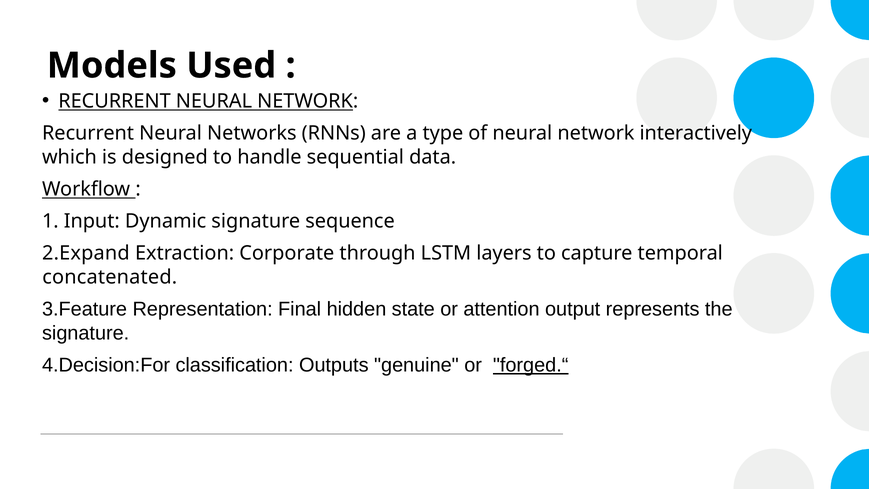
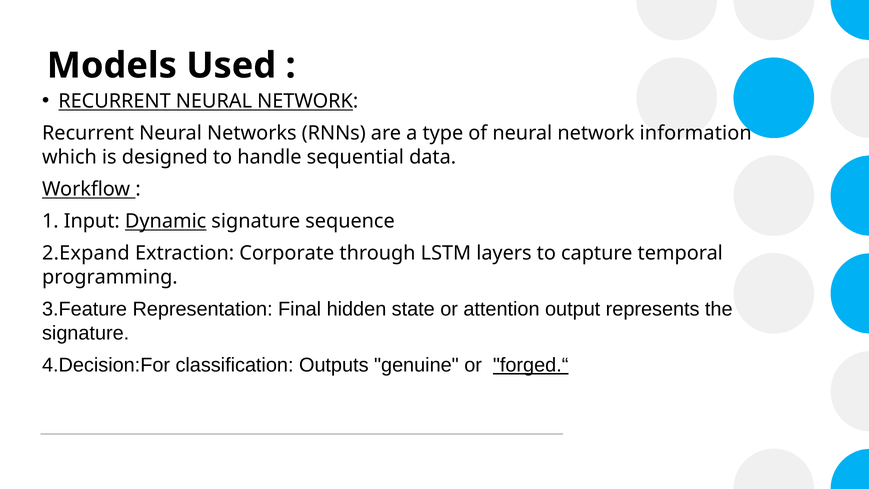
interactively: interactively -> information (696, 133)
Dynamic underline: none -> present (166, 221)
concatenated: concatenated -> programming (110, 277)
